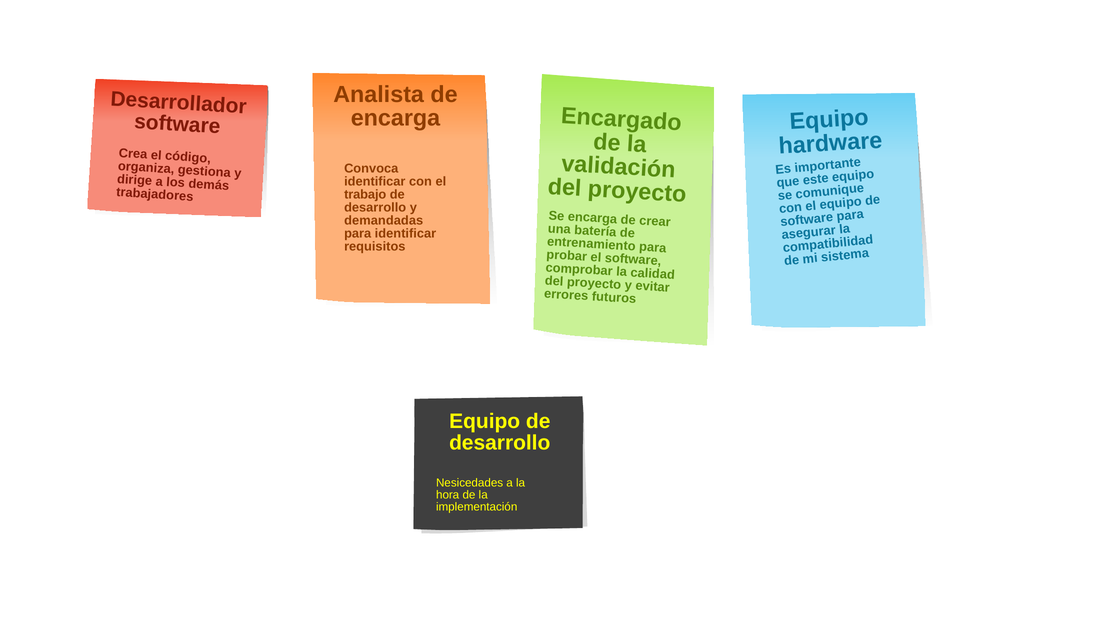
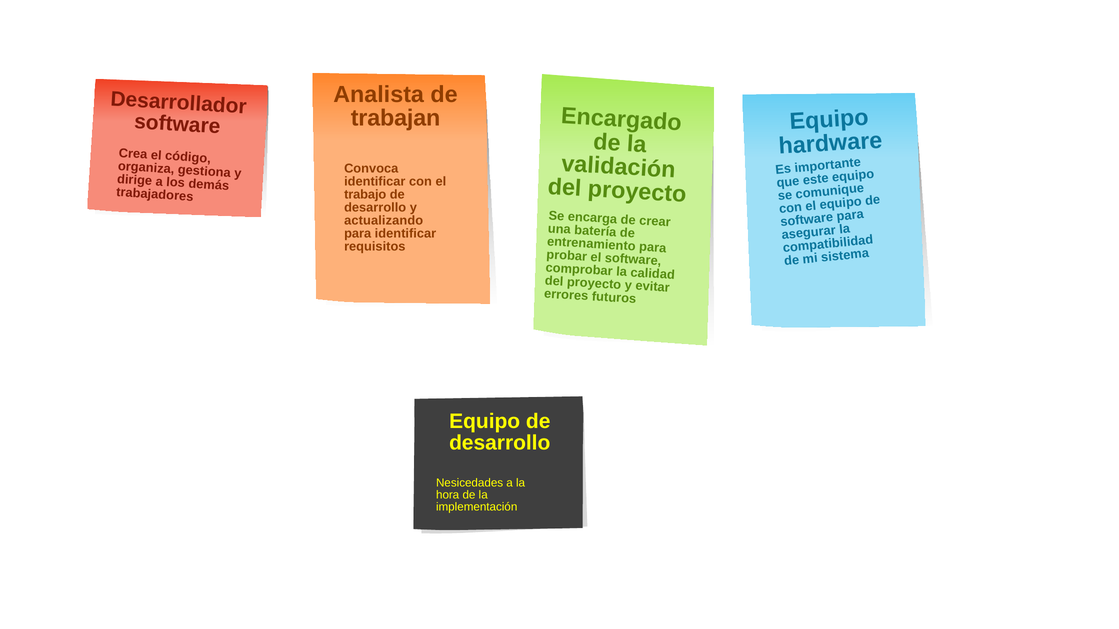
encarga: encarga -> trabajan (396, 118)
demandadas: demandadas -> actualizando (384, 221)
